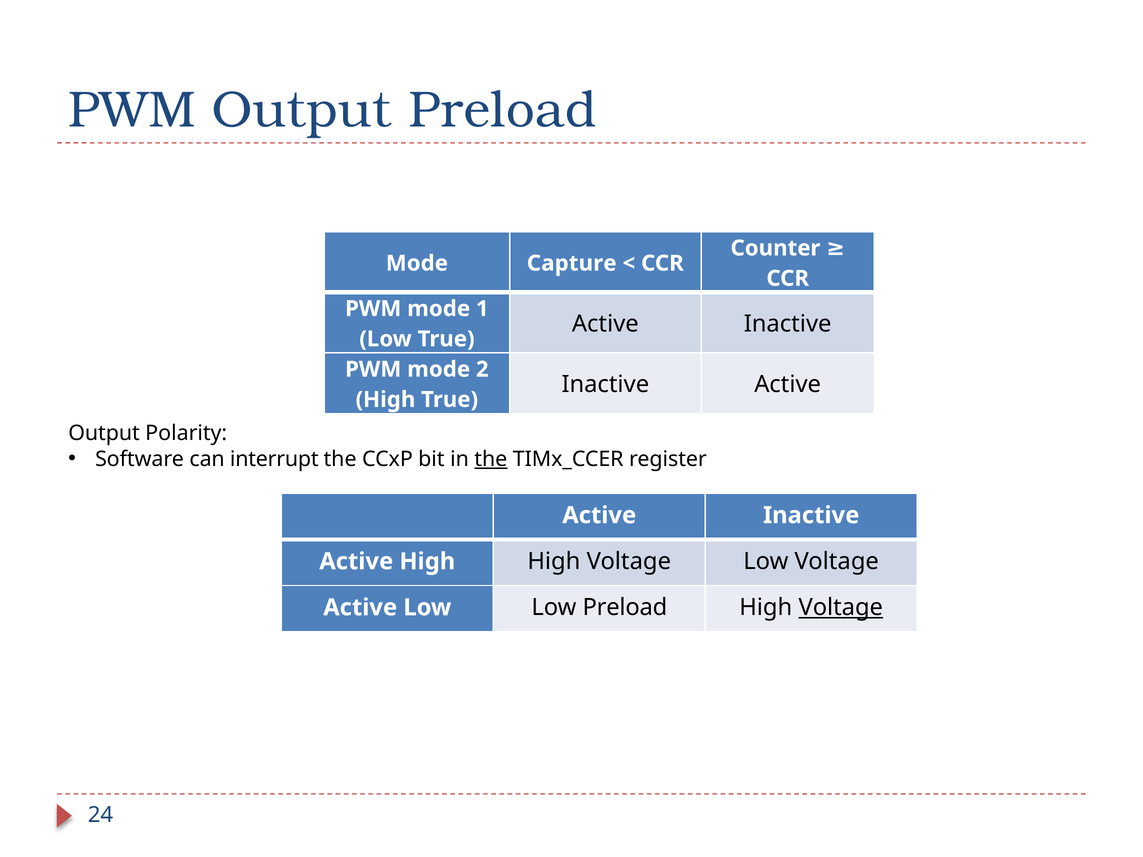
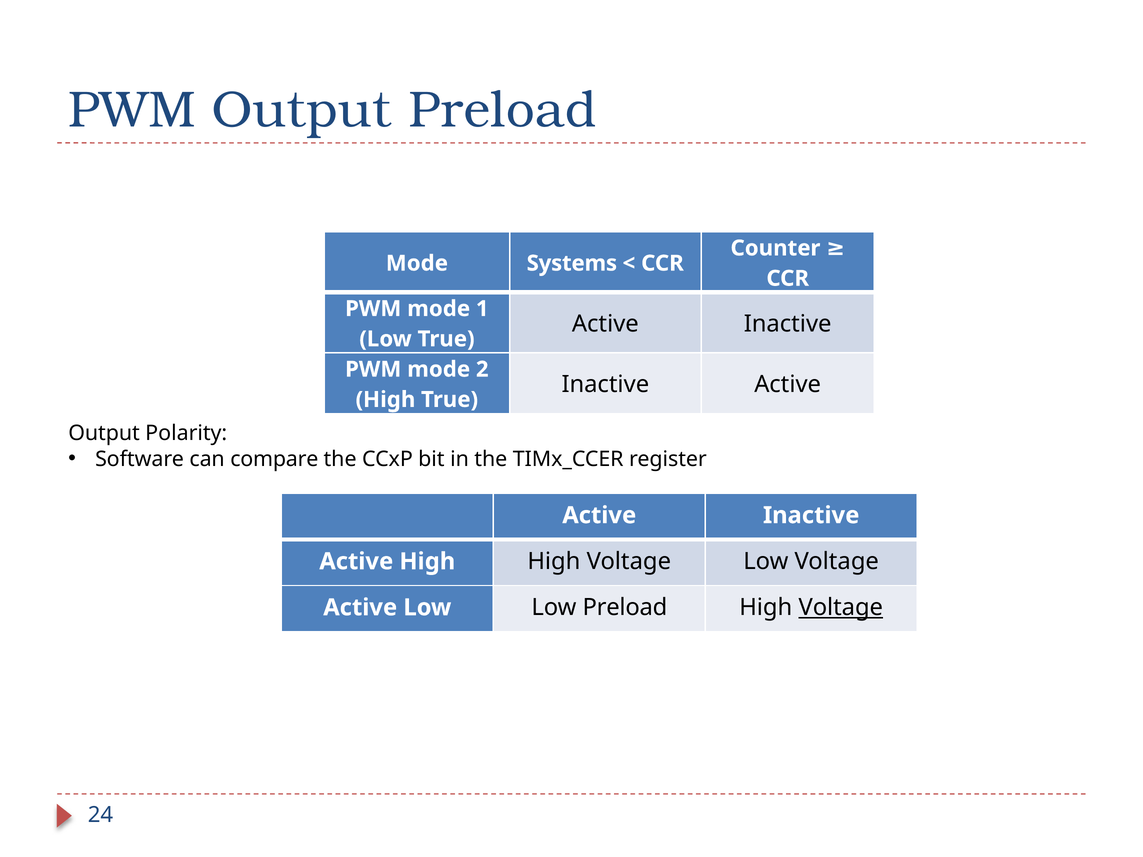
Capture: Capture -> Systems (572, 263)
interrupt: interrupt -> compare (274, 459)
the underline: present -> none (491, 459)
